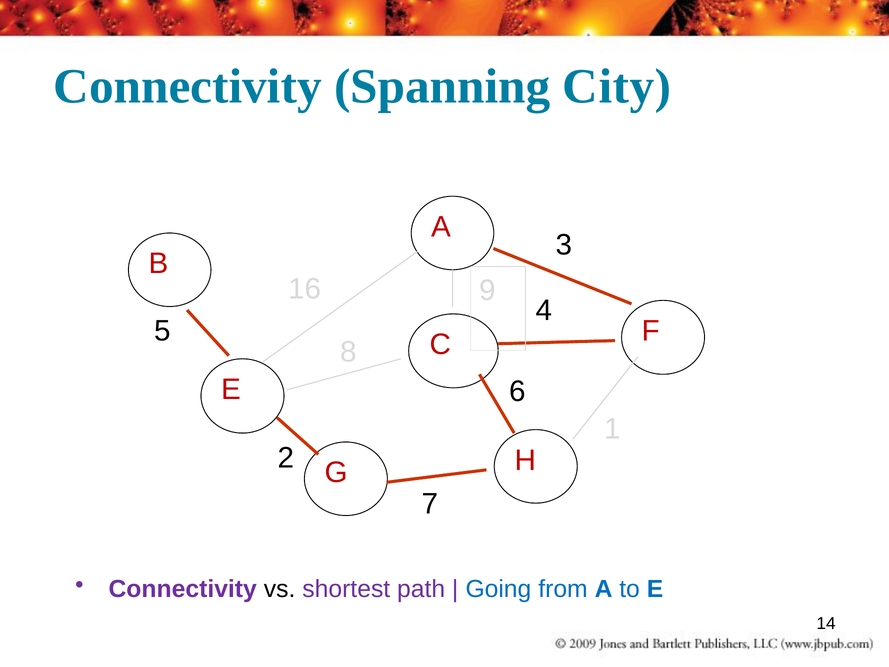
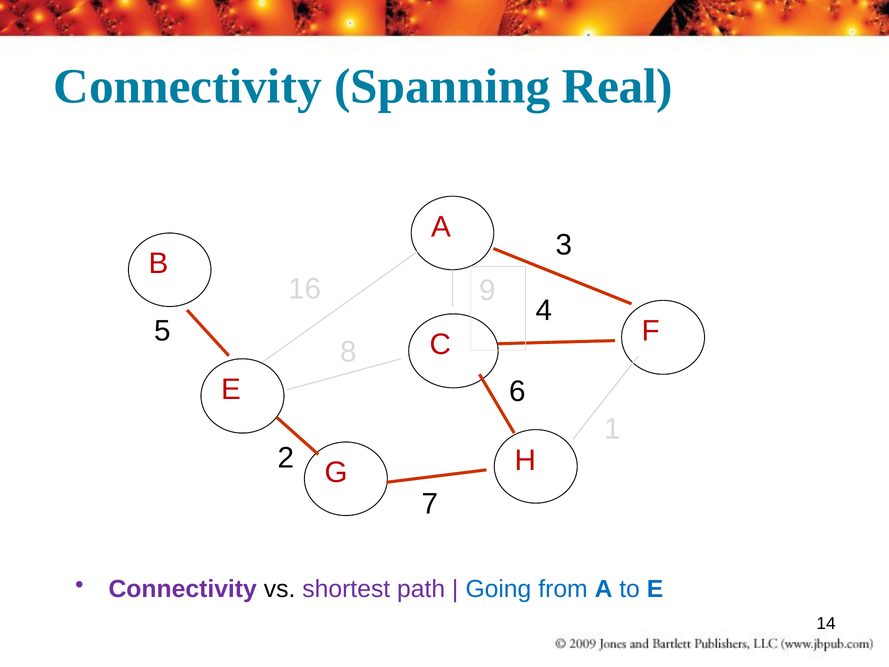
City: City -> Real (617, 86)
